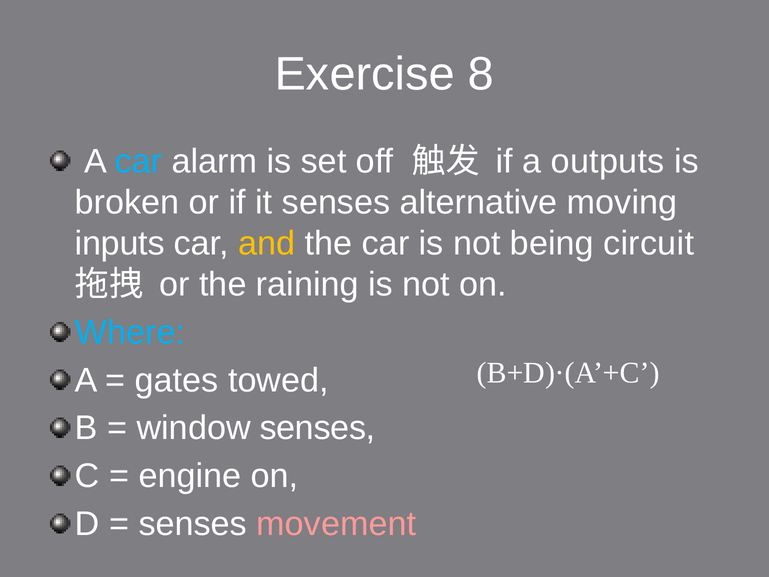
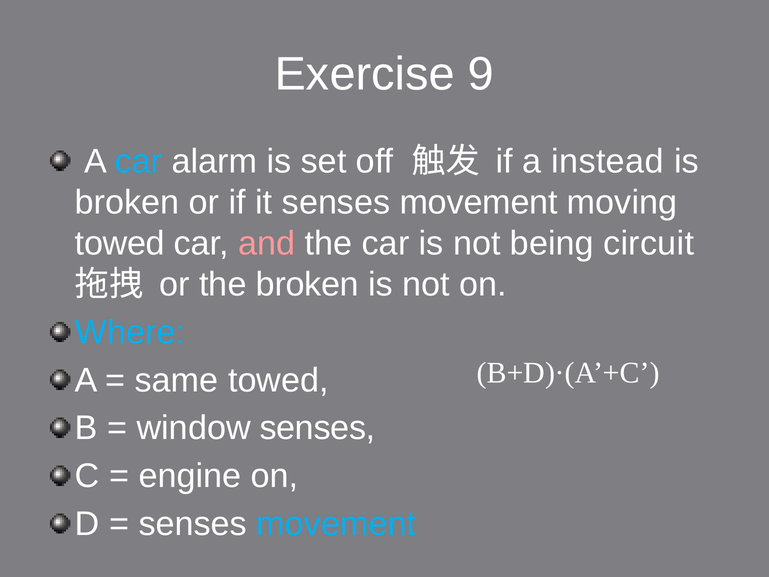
8: 8 -> 9 (481, 74)
outputs: outputs -> instead (608, 161)
it senses alternative: alternative -> movement (479, 202)
inputs: inputs -> towed (120, 243)
and colour: yellow -> pink (267, 243)
the raining: raining -> broken (307, 284)
gates: gates -> same (177, 380)
movement colour: pink -> light blue (336, 524)
